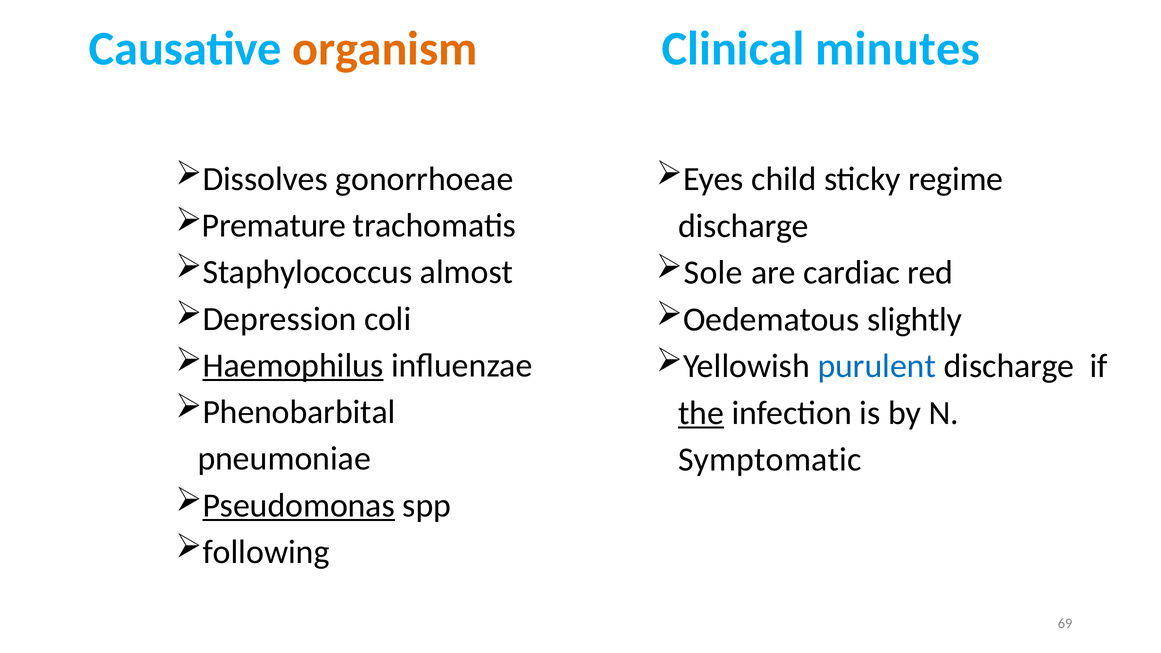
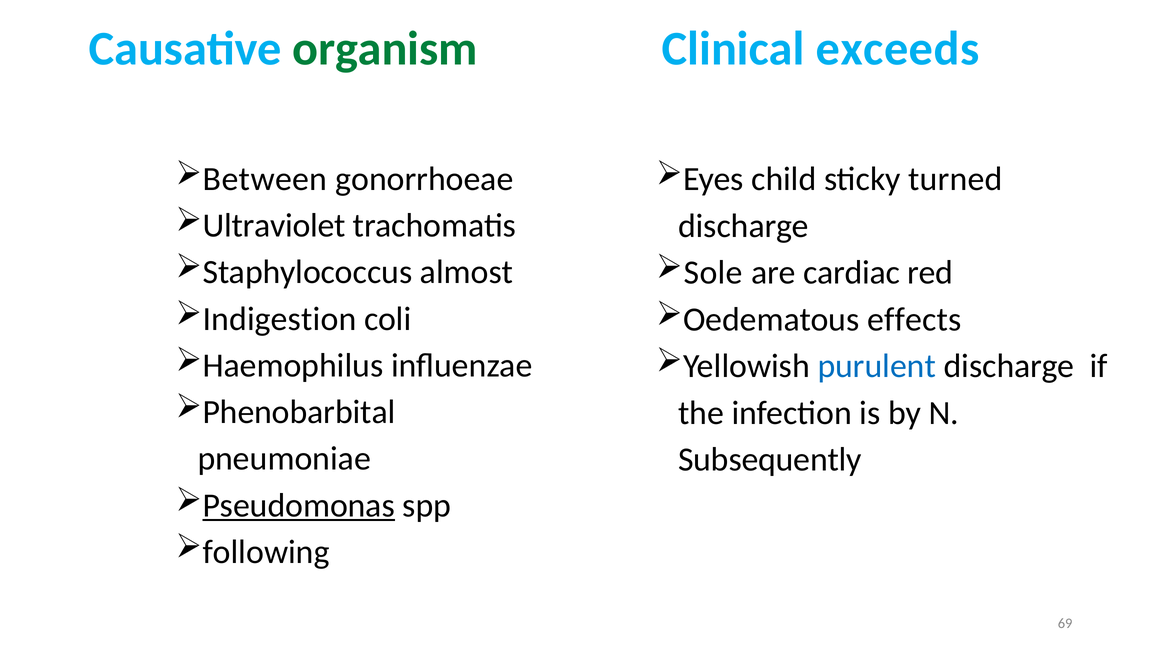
organism colour: orange -> green (385, 49)
minutes: minutes -> exceeds (898, 49)
Dissolves: Dissolves -> Between (265, 179)
regime: regime -> turned (955, 179)
Premature: Premature -> Ultraviolet (274, 226)
Depression: Depression -> Indigestion (280, 319)
slightly: slightly -> effects (914, 319)
Haemophilus underline: present -> none (293, 366)
the underline: present -> none (701, 413)
Symptomatic: Symptomatic -> Subsequently (770, 460)
